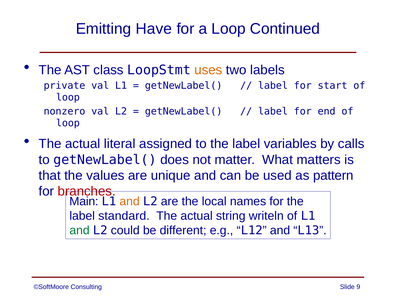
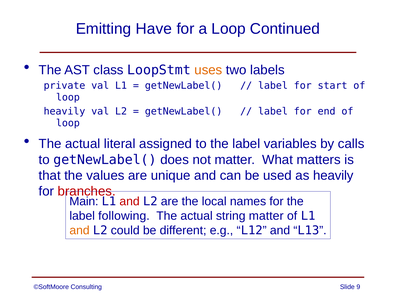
nonzero: nonzero -> heavily (64, 111)
as pattern: pattern -> heavily (333, 175)
and colour: orange -> red (130, 201)
standard: standard -> following (124, 216)
string writeln: writeln -> matter (266, 216)
and colour: green -> orange (80, 230)
